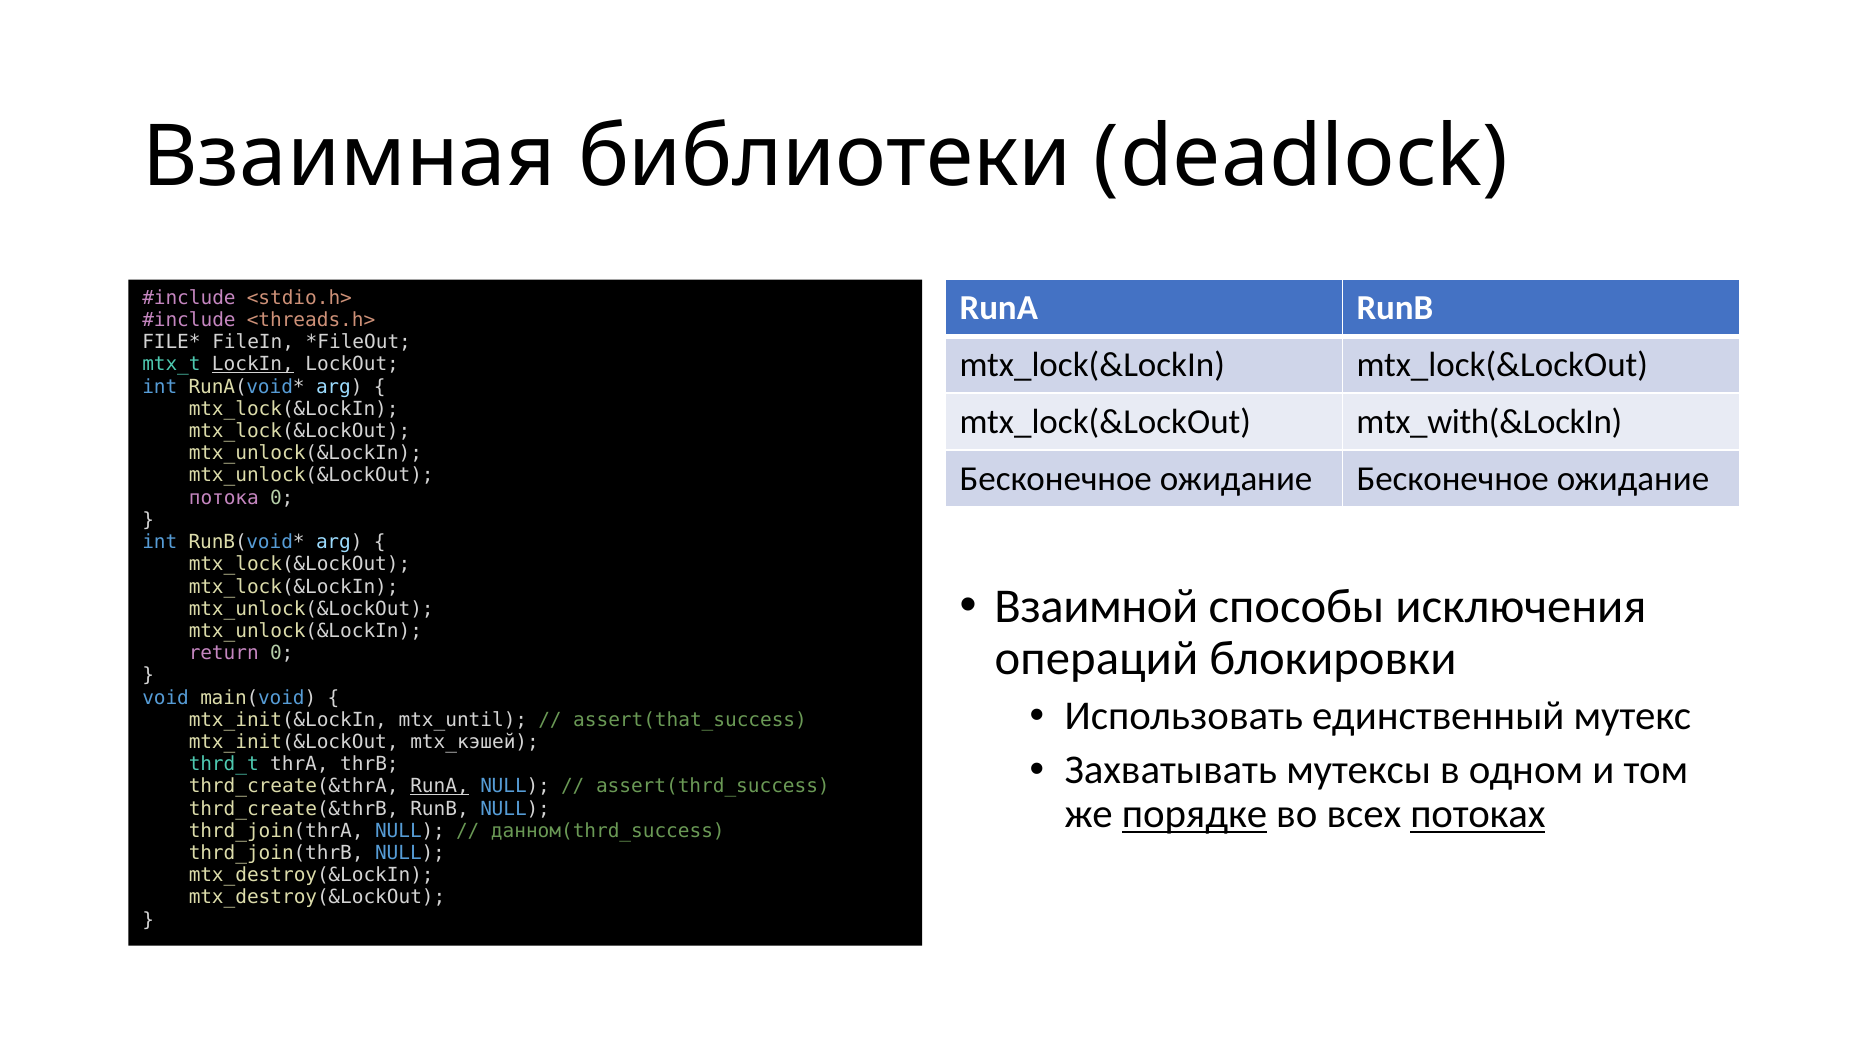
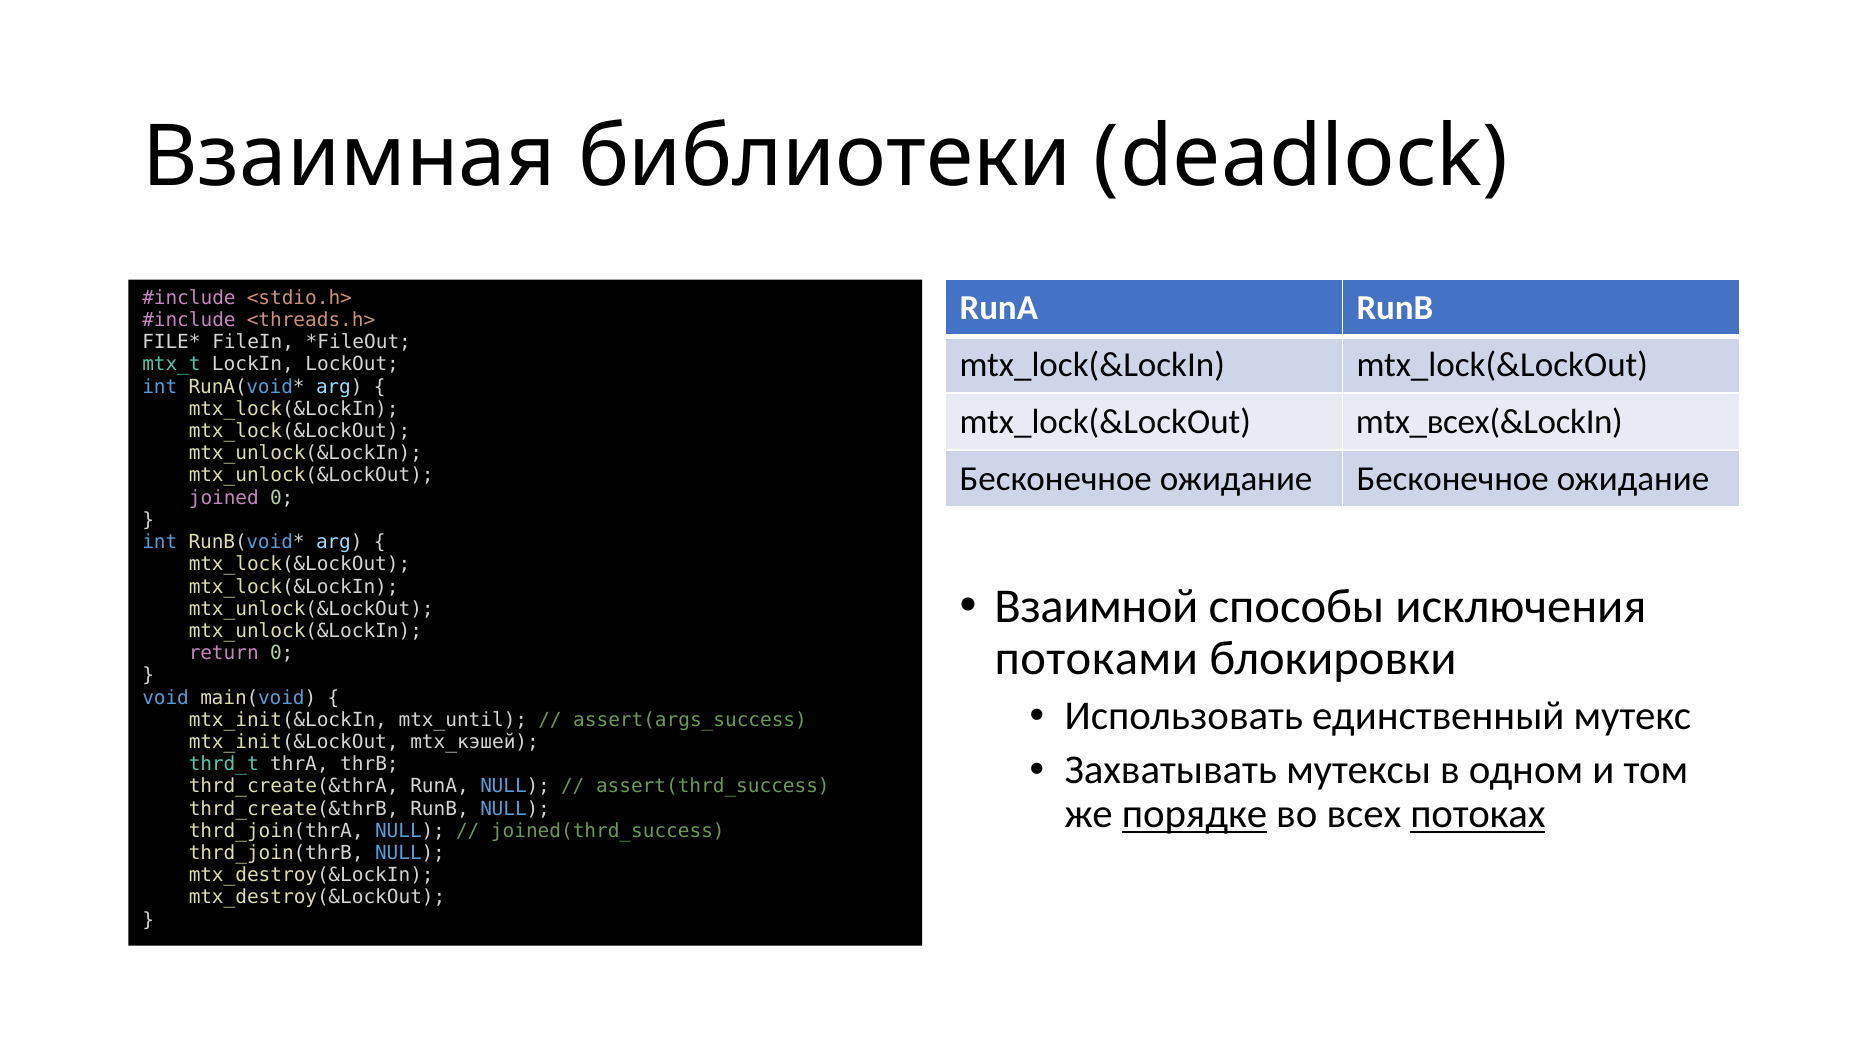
LockIn underline: present -> none (253, 365)
mtx_with(&LockIn: mtx_with(&LockIn -> mtx_всех(&LockIn (1489, 422)
потока: потока -> joined (224, 498)
операций: операций -> потоками (1096, 659)
assert(that_success: assert(that_success -> assert(args_success (690, 720)
RunA underline: present -> none (440, 787)
данном(thrd_success: данном(thrd_success -> joined(thrd_success (608, 832)
